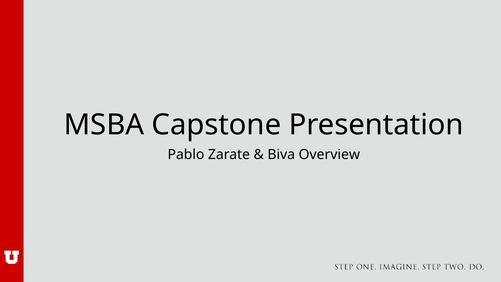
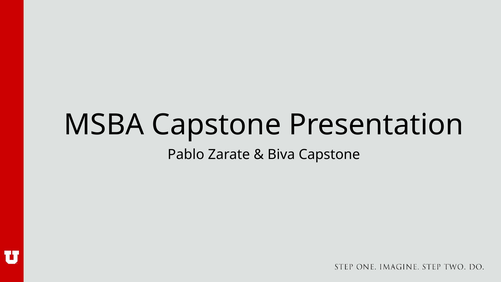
Biva Overview: Overview -> Capstone (329, 154)
